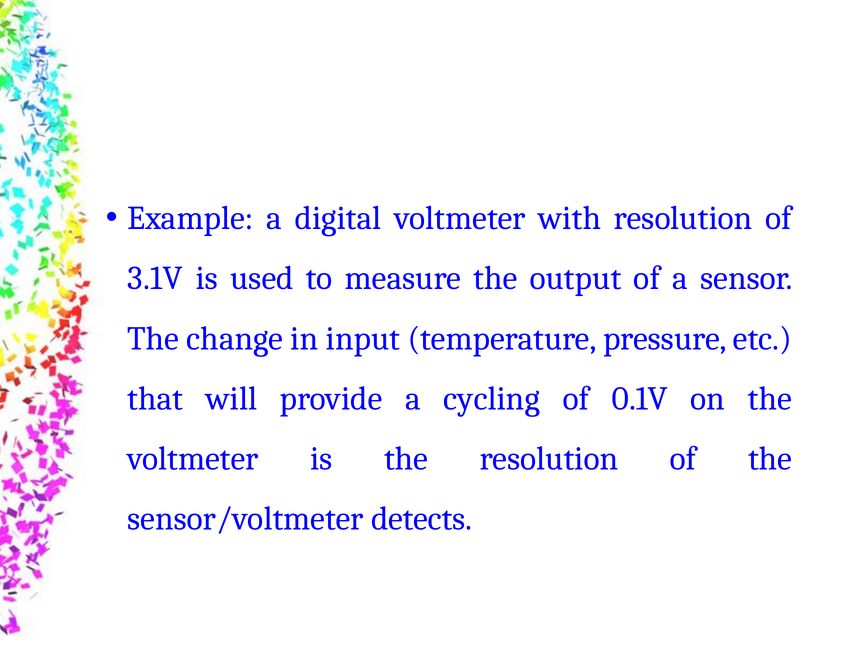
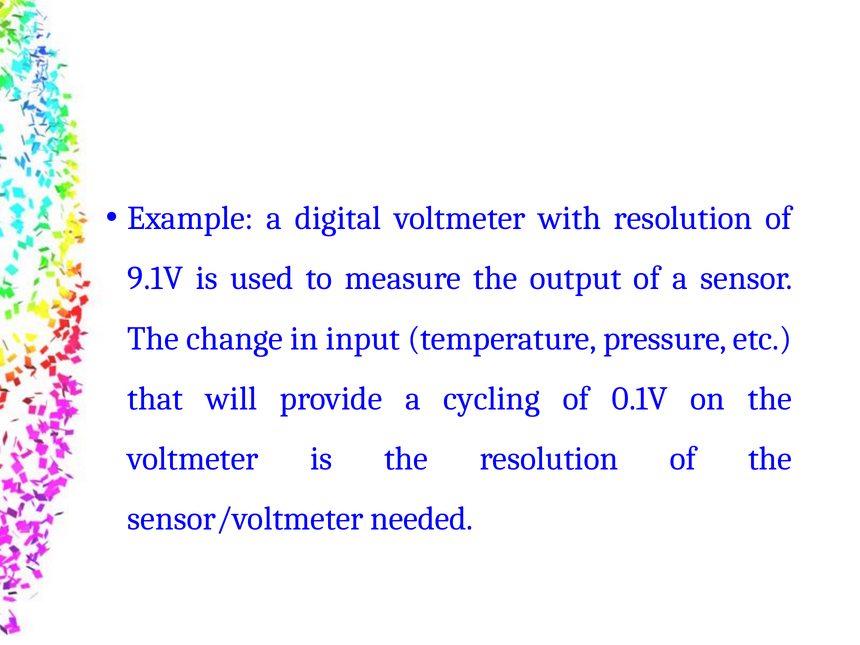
3.1V: 3.1V -> 9.1V (155, 278)
detects: detects -> needed (422, 519)
